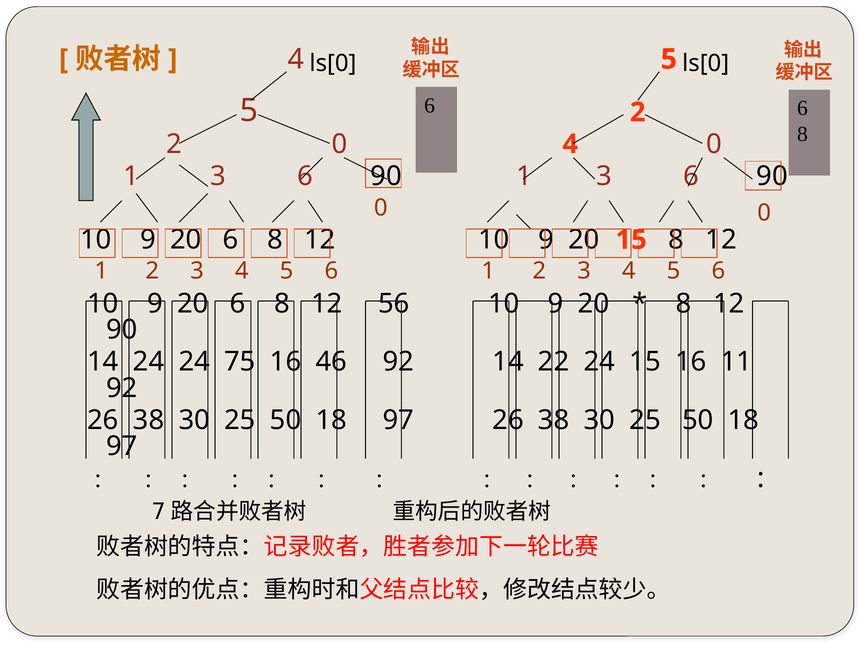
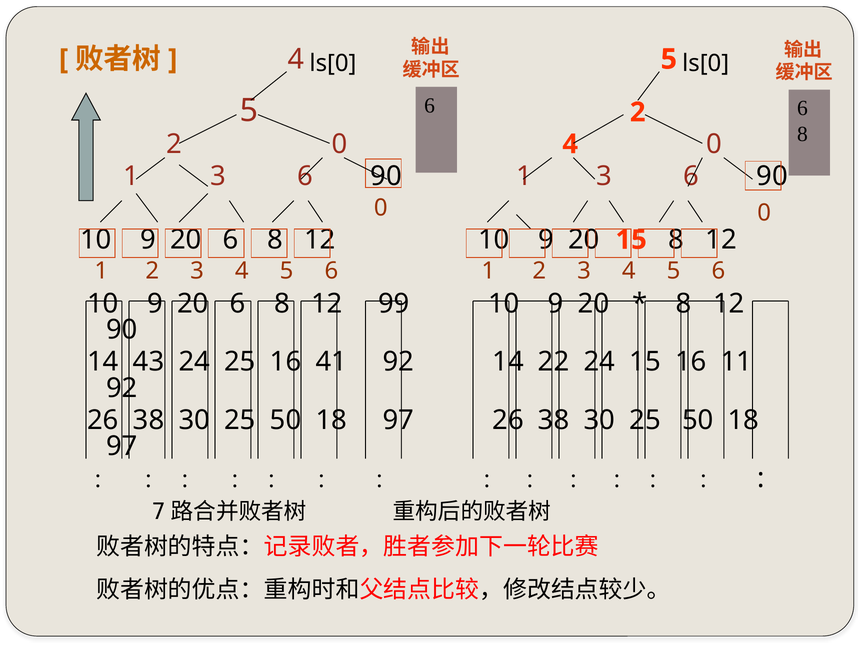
56: 56 -> 99 (394, 304)
14 24: 24 -> 43 (149, 362)
24 75: 75 -> 25 (240, 362)
46: 46 -> 41 (331, 362)
